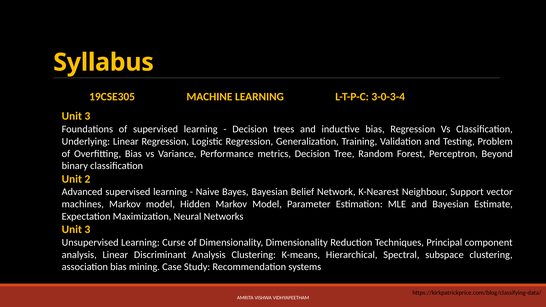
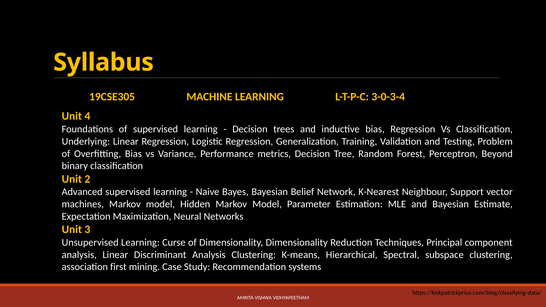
3: 3 -> 4 (87, 116)
association bias: bias -> first (118, 267)
